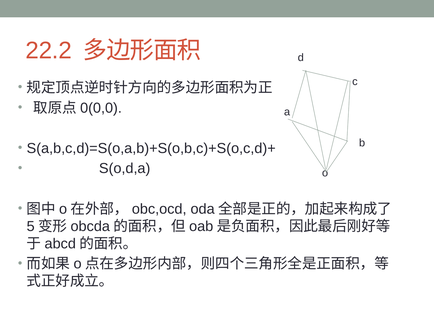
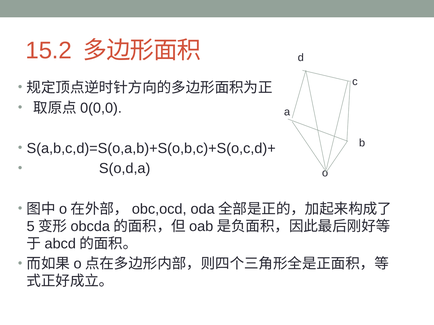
22.2: 22.2 -> 15.2 (49, 51)
